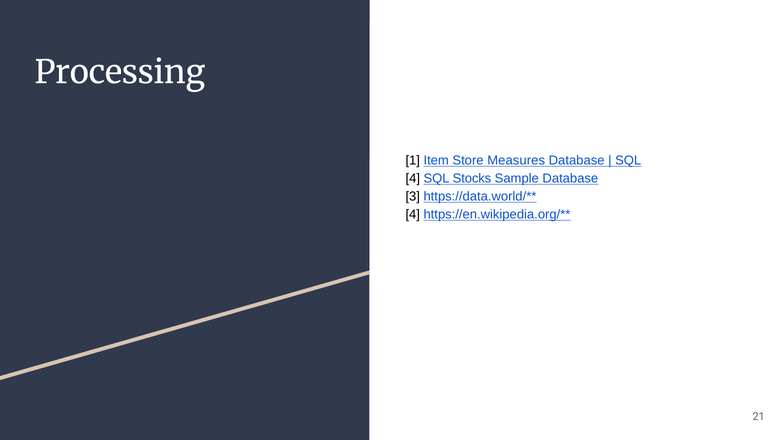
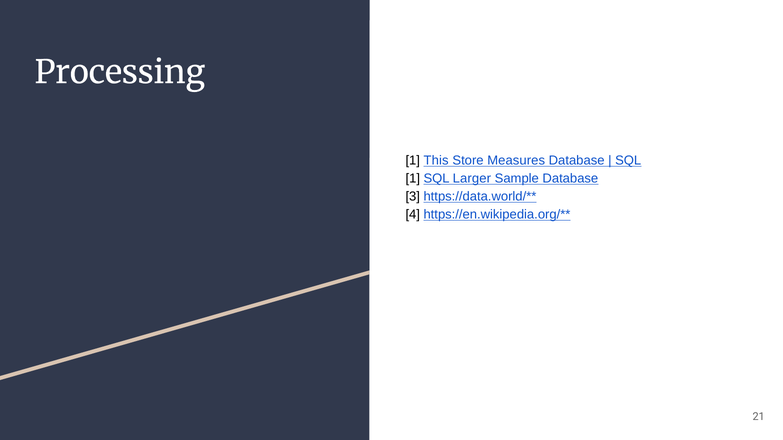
Item: Item -> This (436, 161)
4: 4 -> 1 (413, 179)
Stocks: Stocks -> Larger (472, 179)
